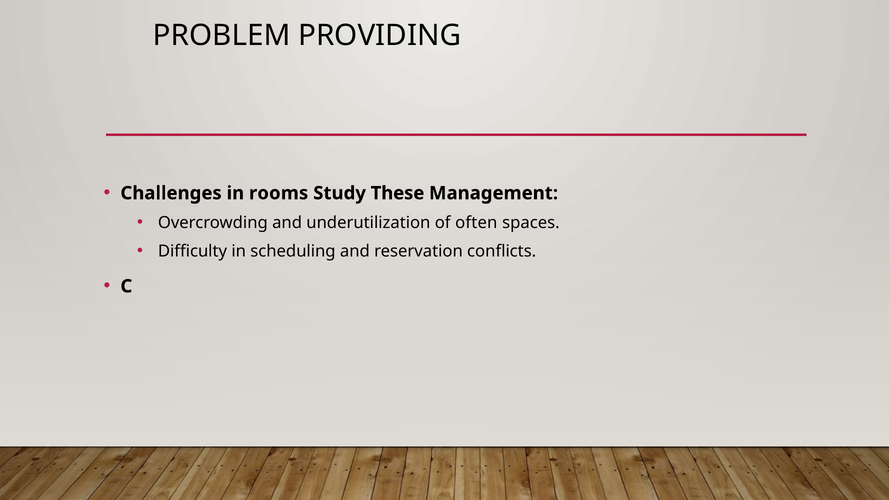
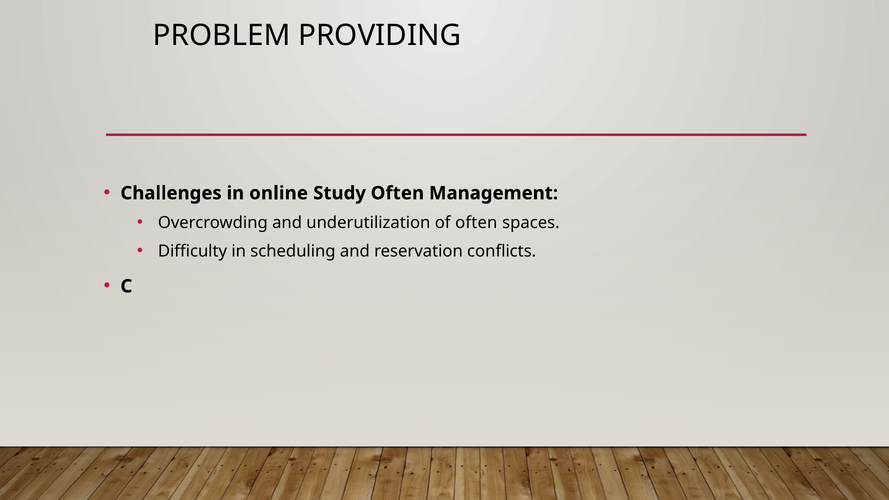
rooms: rooms -> online (279, 193)
Study These: These -> Often (397, 193)
